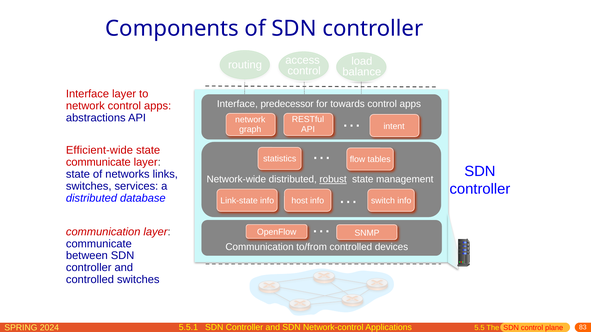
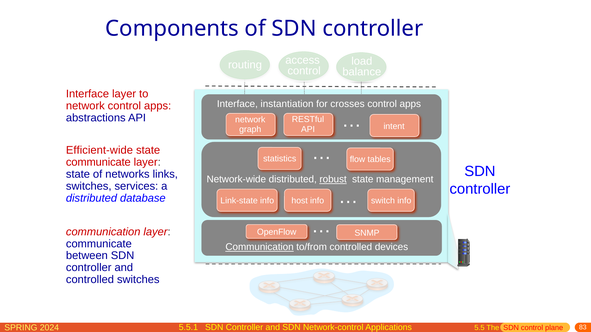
predecessor: predecessor -> instantiation (287, 104)
towards: towards -> crosses (348, 104)
Communication underline: none -> present (260, 247)
